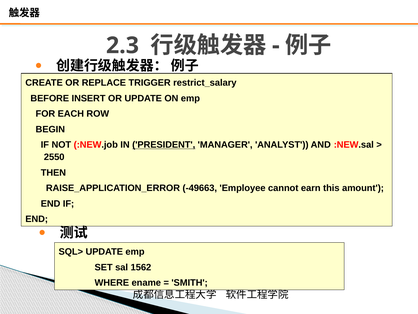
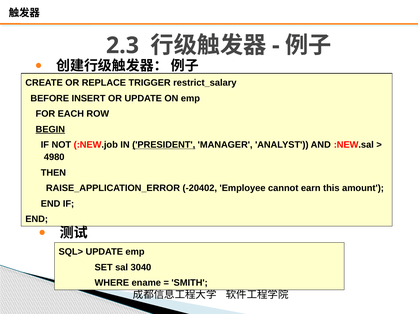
BEGIN underline: none -> present (50, 129)
2550: 2550 -> 4980 (54, 157)
-49663: -49663 -> -20402 (200, 188)
1562: 1562 -> 3040 (141, 267)
